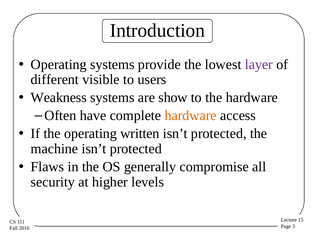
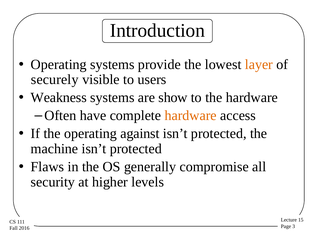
layer colour: purple -> orange (259, 64)
different: different -> securely (55, 79)
written: written -> against (140, 133)
